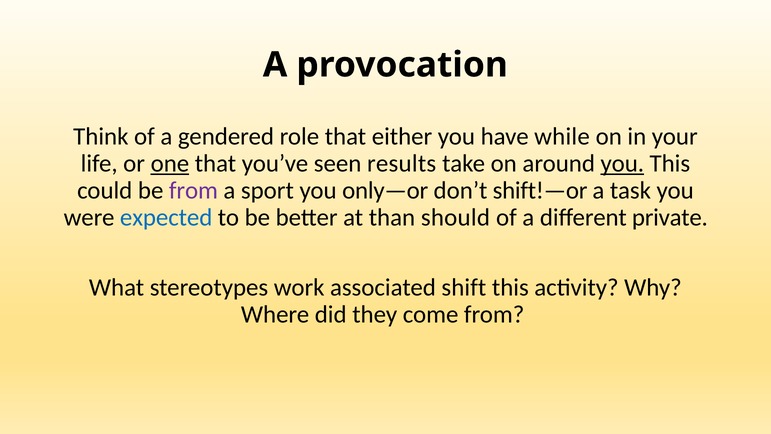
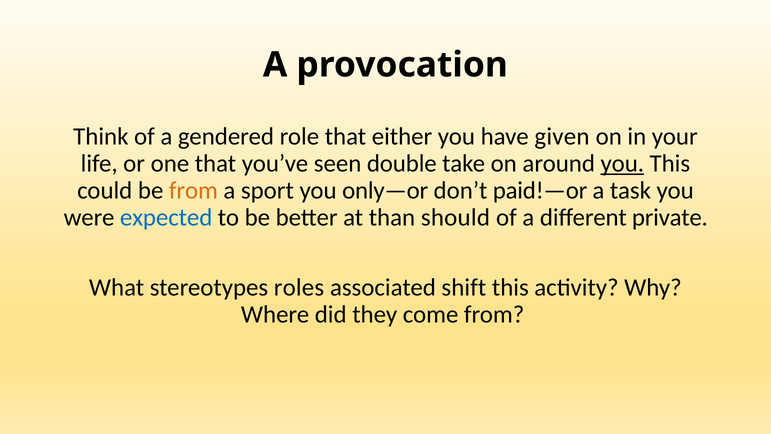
while: while -> given (562, 137)
one underline: present -> none (170, 164)
results: results -> double (402, 164)
from colour: purple -> orange (193, 190)
shift!—or: shift!—or -> paid!—or (540, 190)
work: work -> roles (299, 287)
